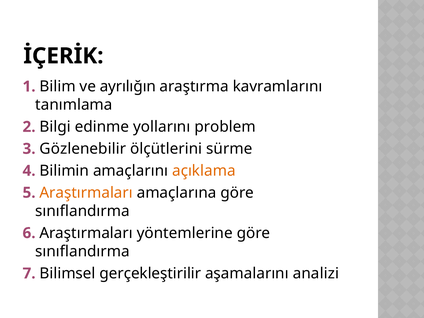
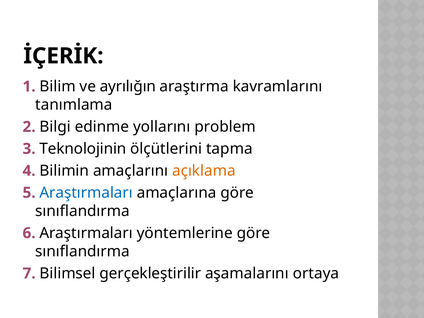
Gözlenebilir: Gözlenebilir -> Teknolojinin (83, 149)
sürme: sürme -> tapma (229, 149)
Araştırmaları colour: orange -> blue (86, 193)
analizi: analizi -> ortaya (316, 273)
